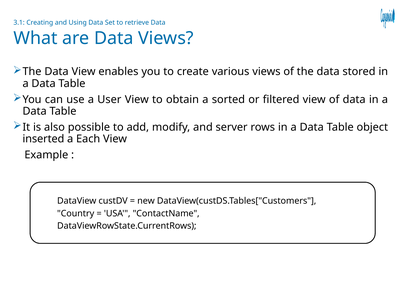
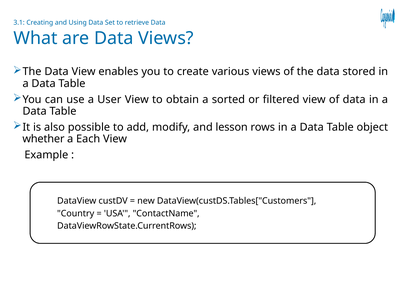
server: server -> lesson (232, 127)
inserted: inserted -> whether (43, 139)
